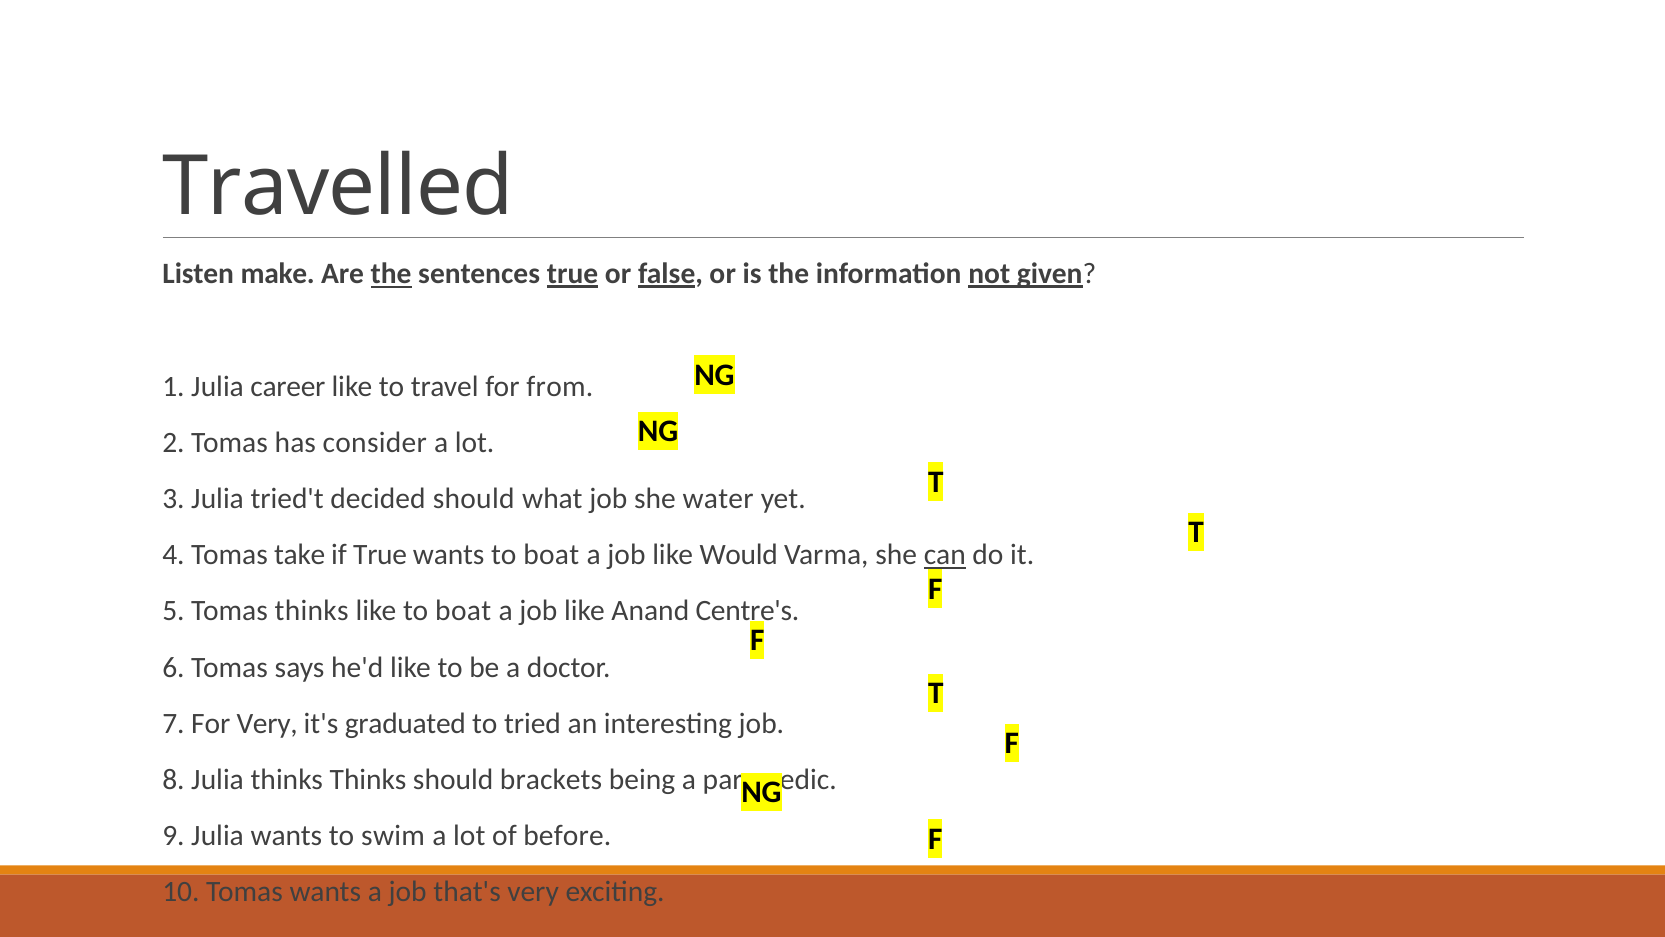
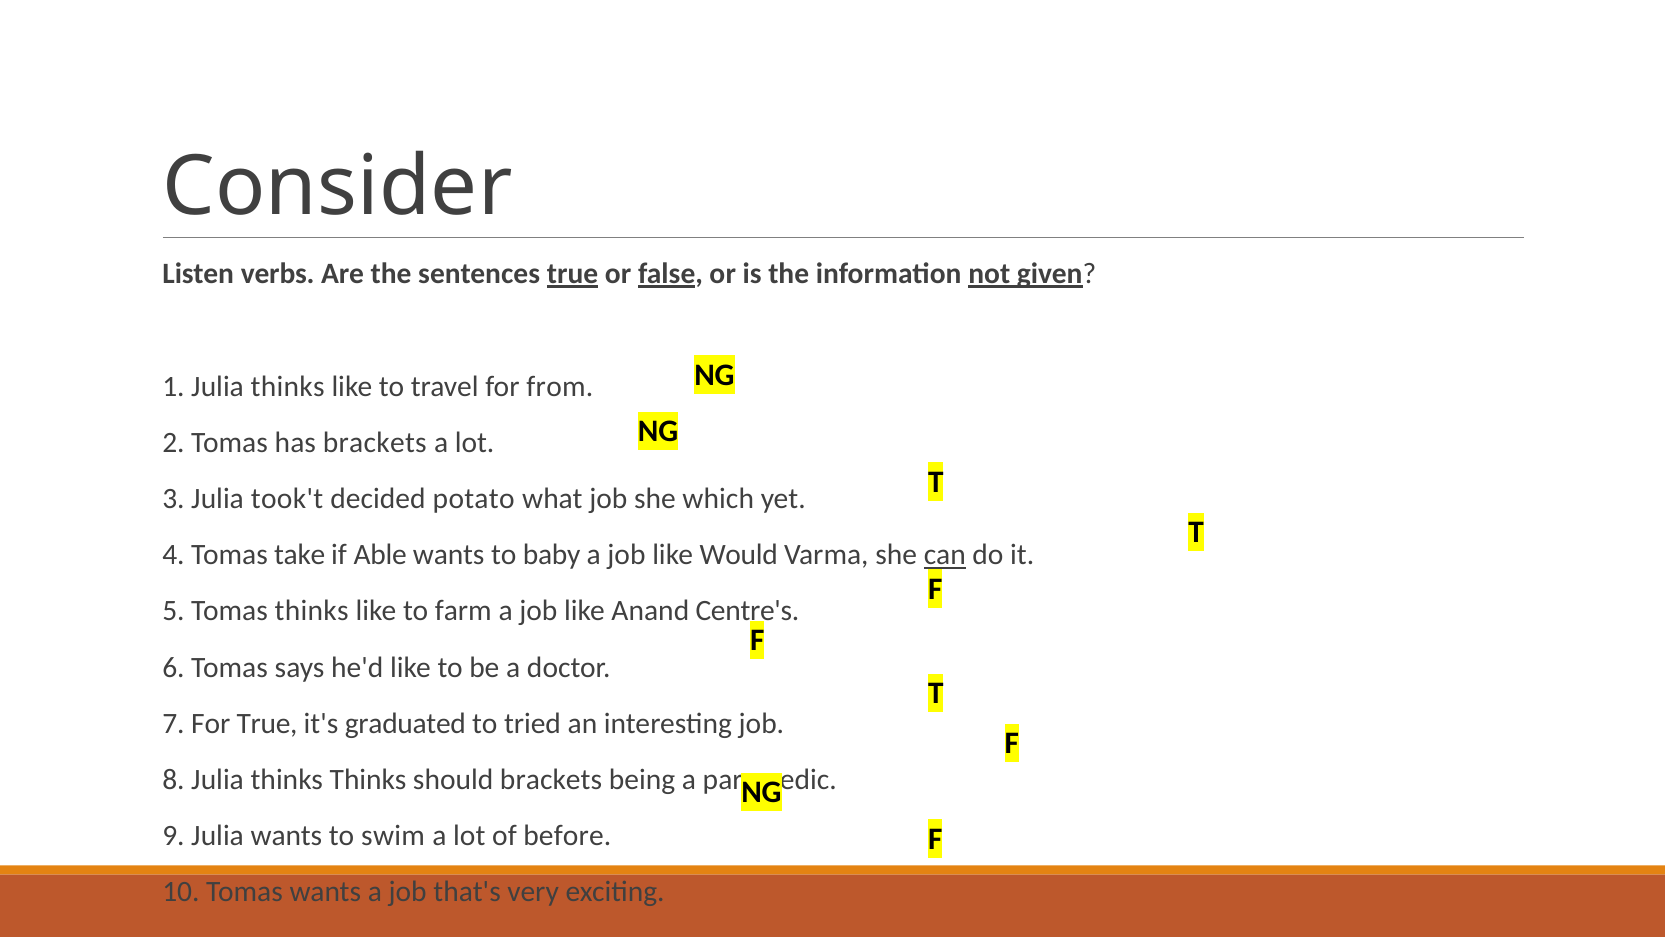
Travelled: Travelled -> Consider (337, 187)
make: make -> verbs (278, 274)
the underline: present -> none (391, 274)
1 Julia career: career -> thinks (288, 386)
has consider: consider -> brackets (375, 442)
tried't: tried't -> took't (287, 499)
decided should: should -> potato (474, 499)
water: water -> which (718, 499)
if True: True -> Able (380, 555)
wants to boat: boat -> baby (552, 555)
like to boat: boat -> farm (463, 611)
For Very: Very -> True (267, 723)
